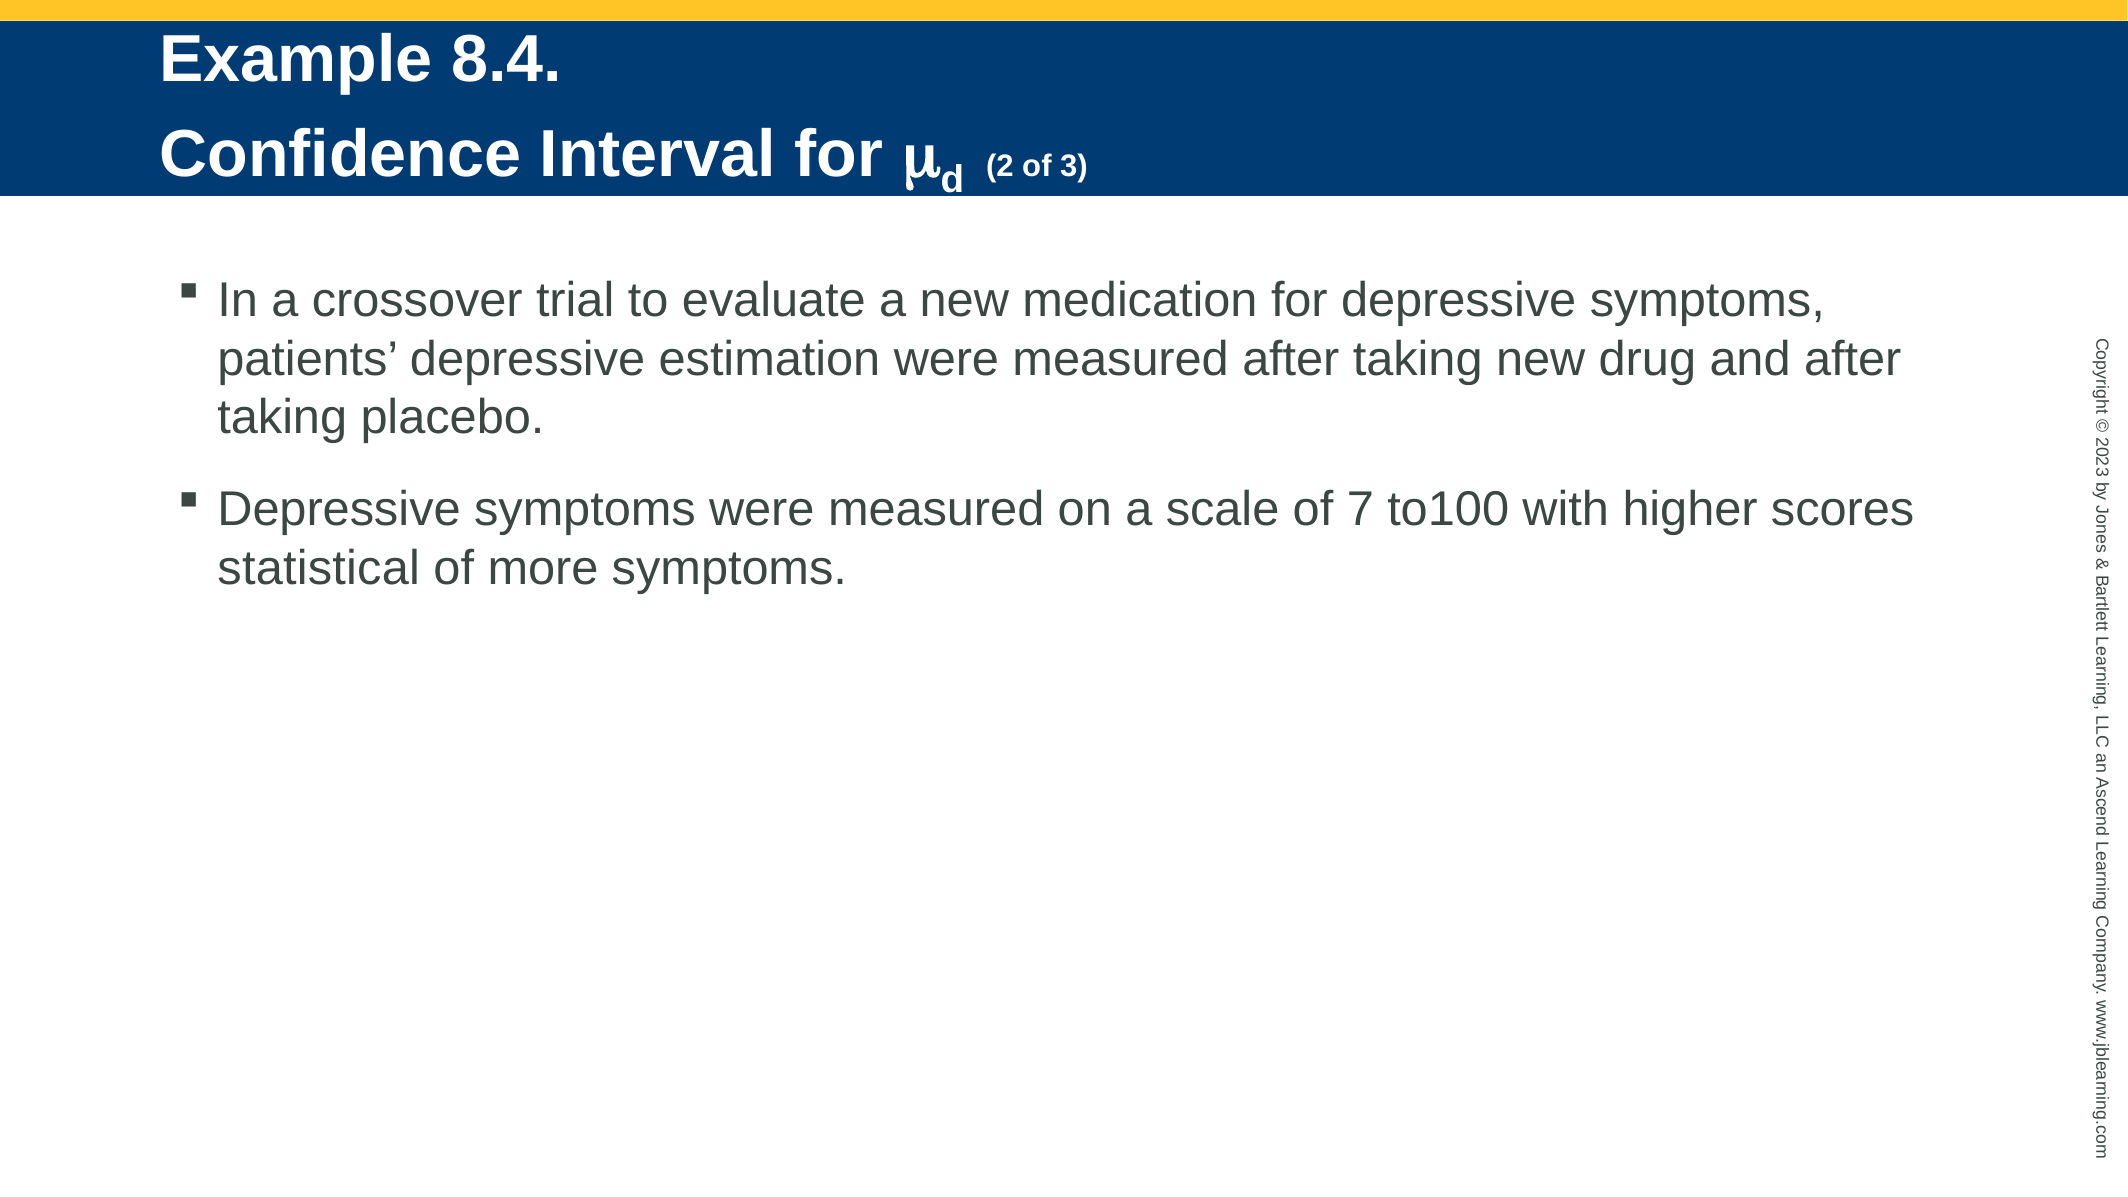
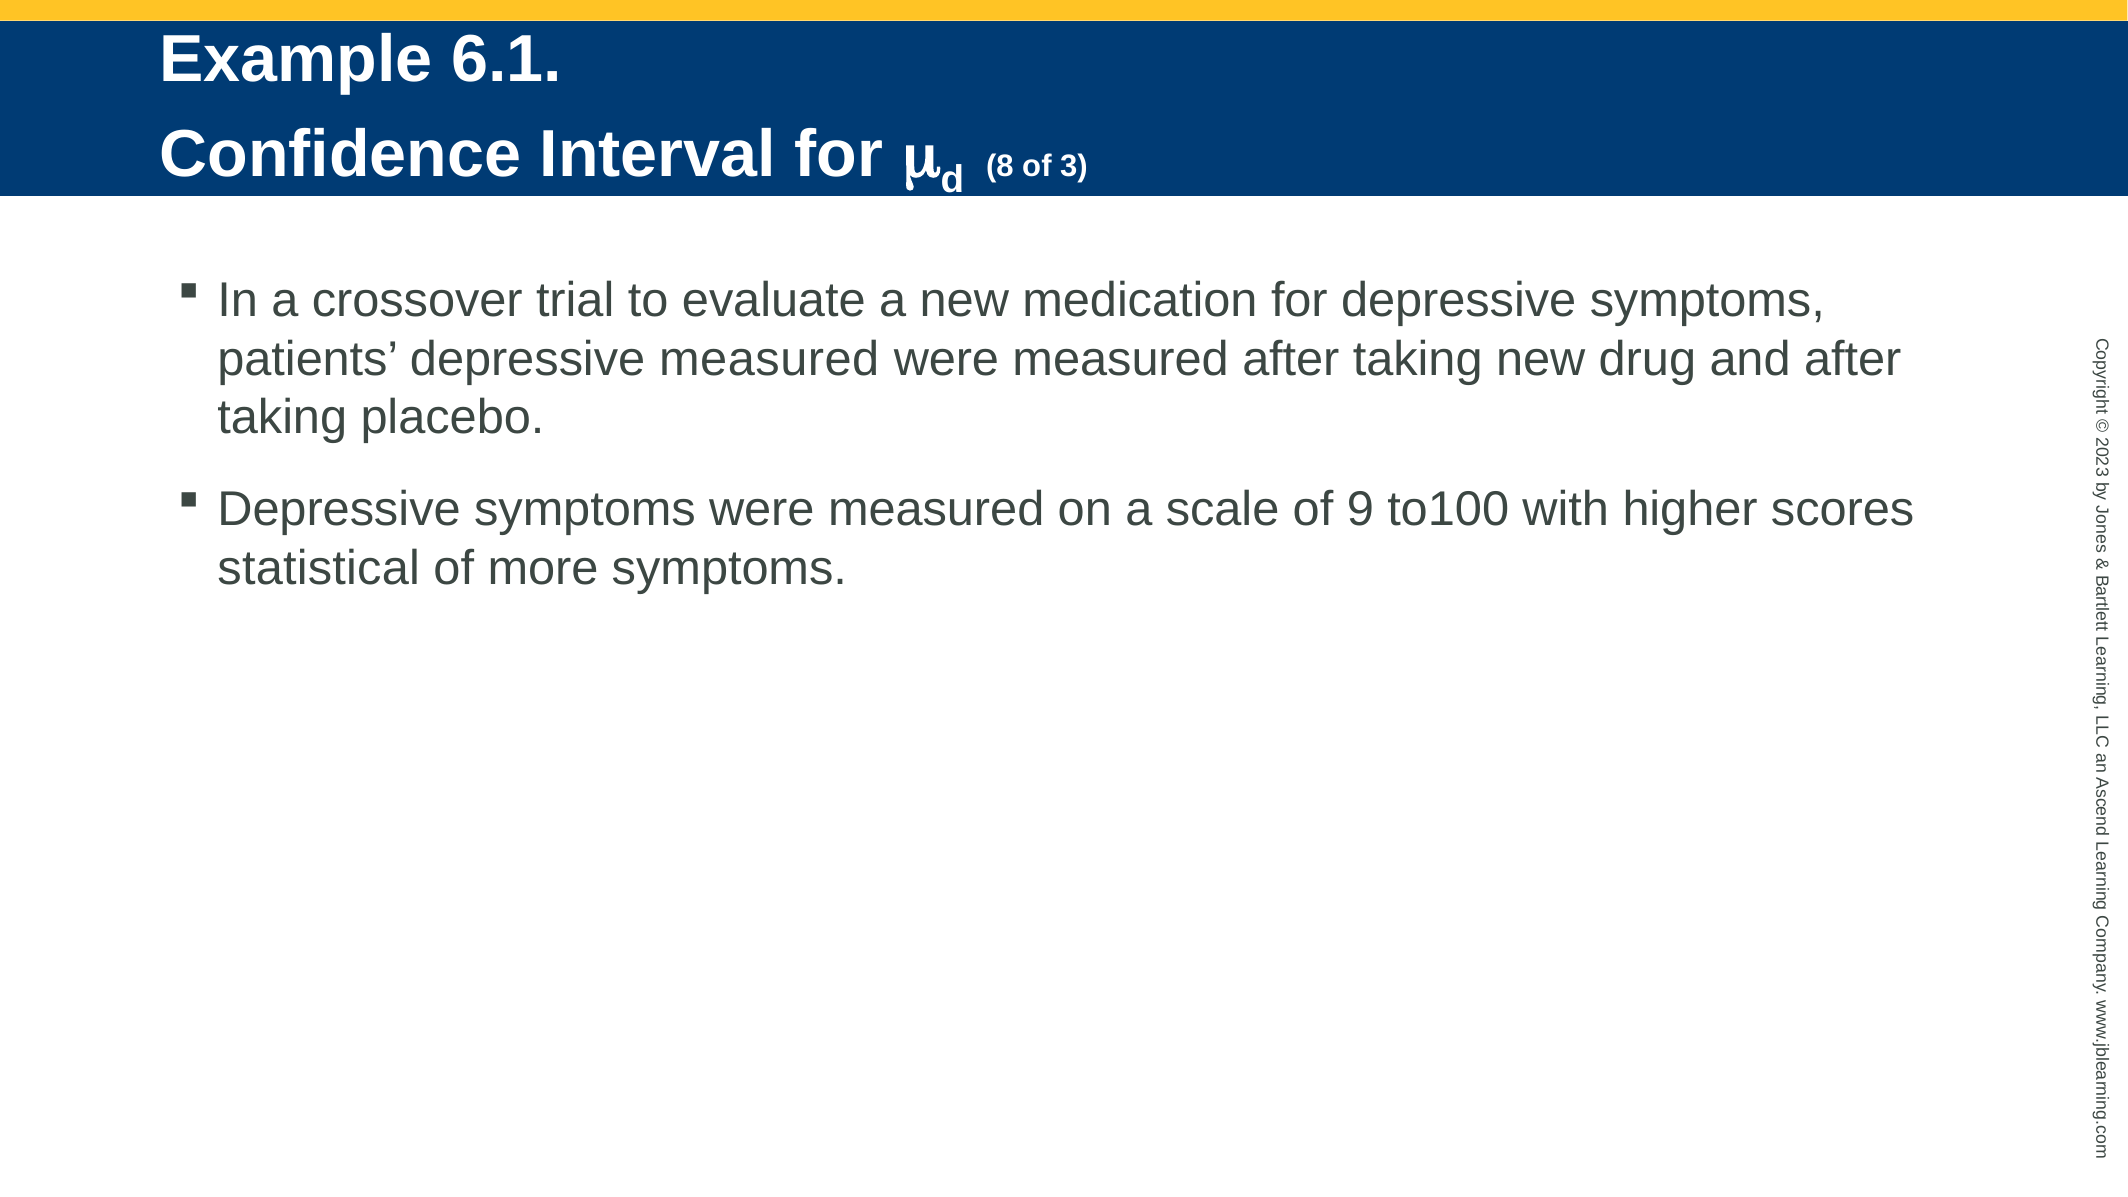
8.4: 8.4 -> 6.1 (507, 60)
2: 2 -> 8 (1000, 166)
depressive estimation: estimation -> measured (769, 359)
7: 7 -> 9 (1360, 510)
